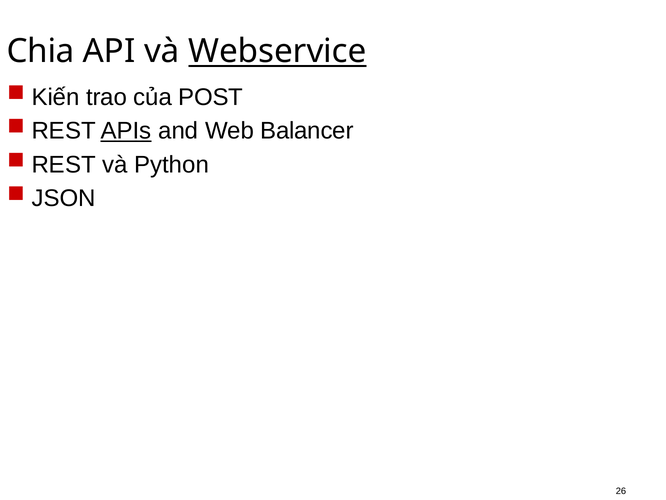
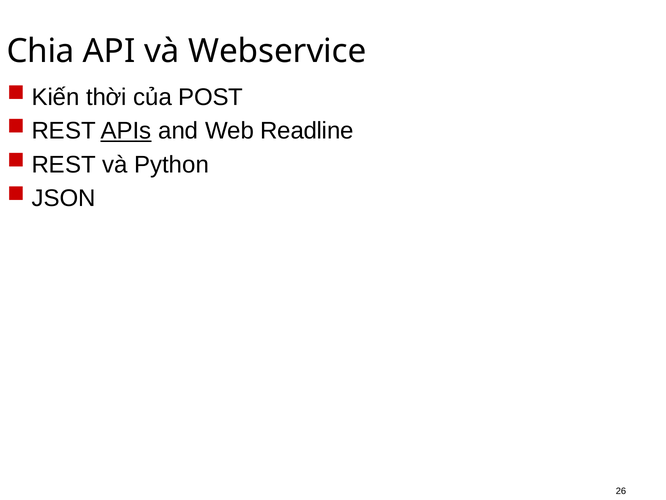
Webservice underline: present -> none (277, 51)
trao: trao -> thời (107, 97)
Balancer: Balancer -> Readline (307, 131)
